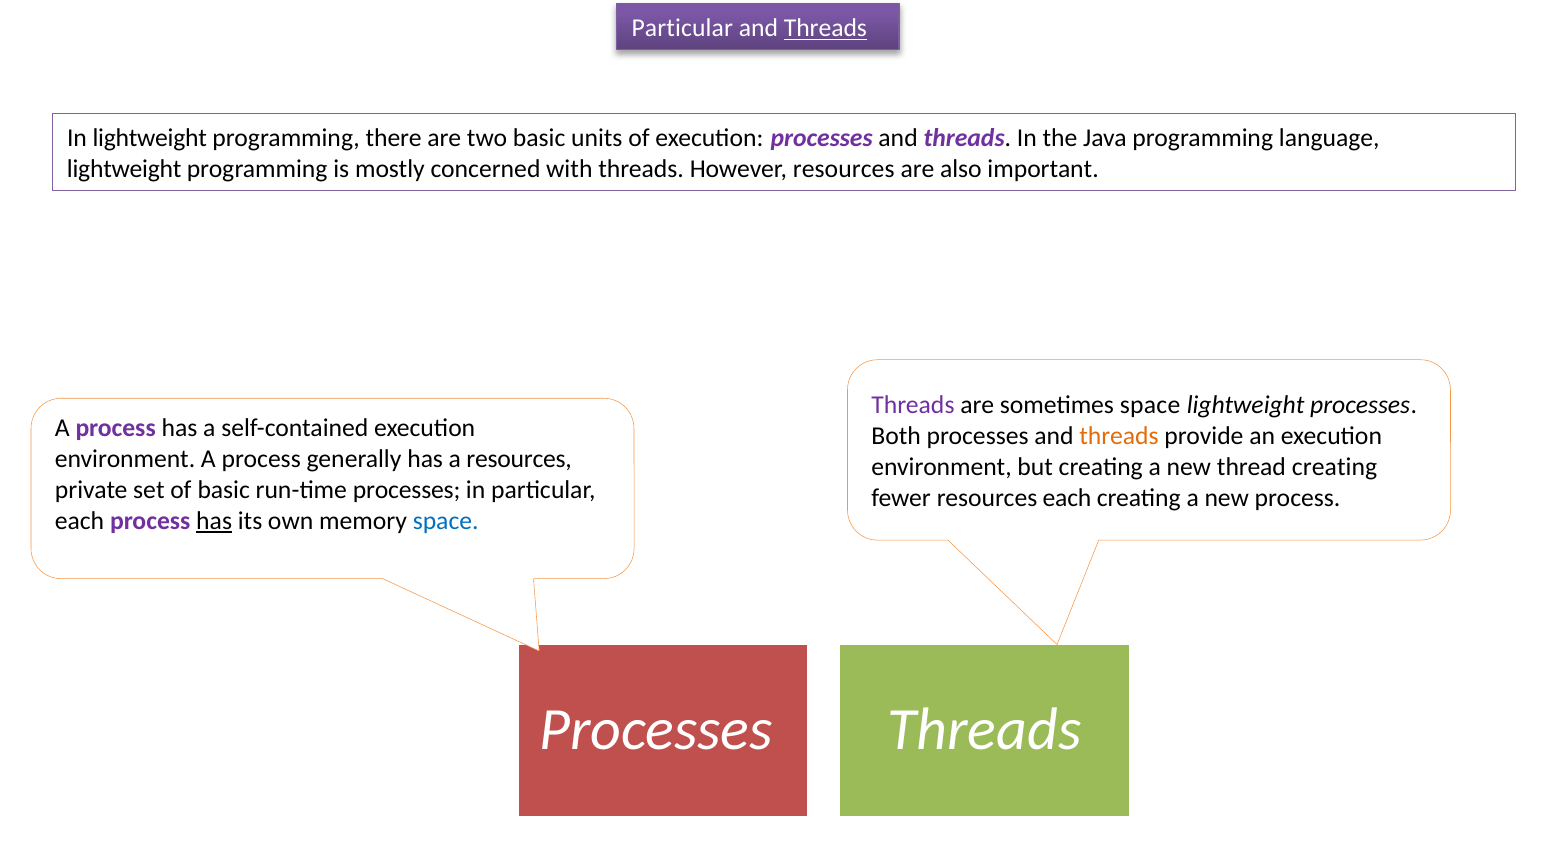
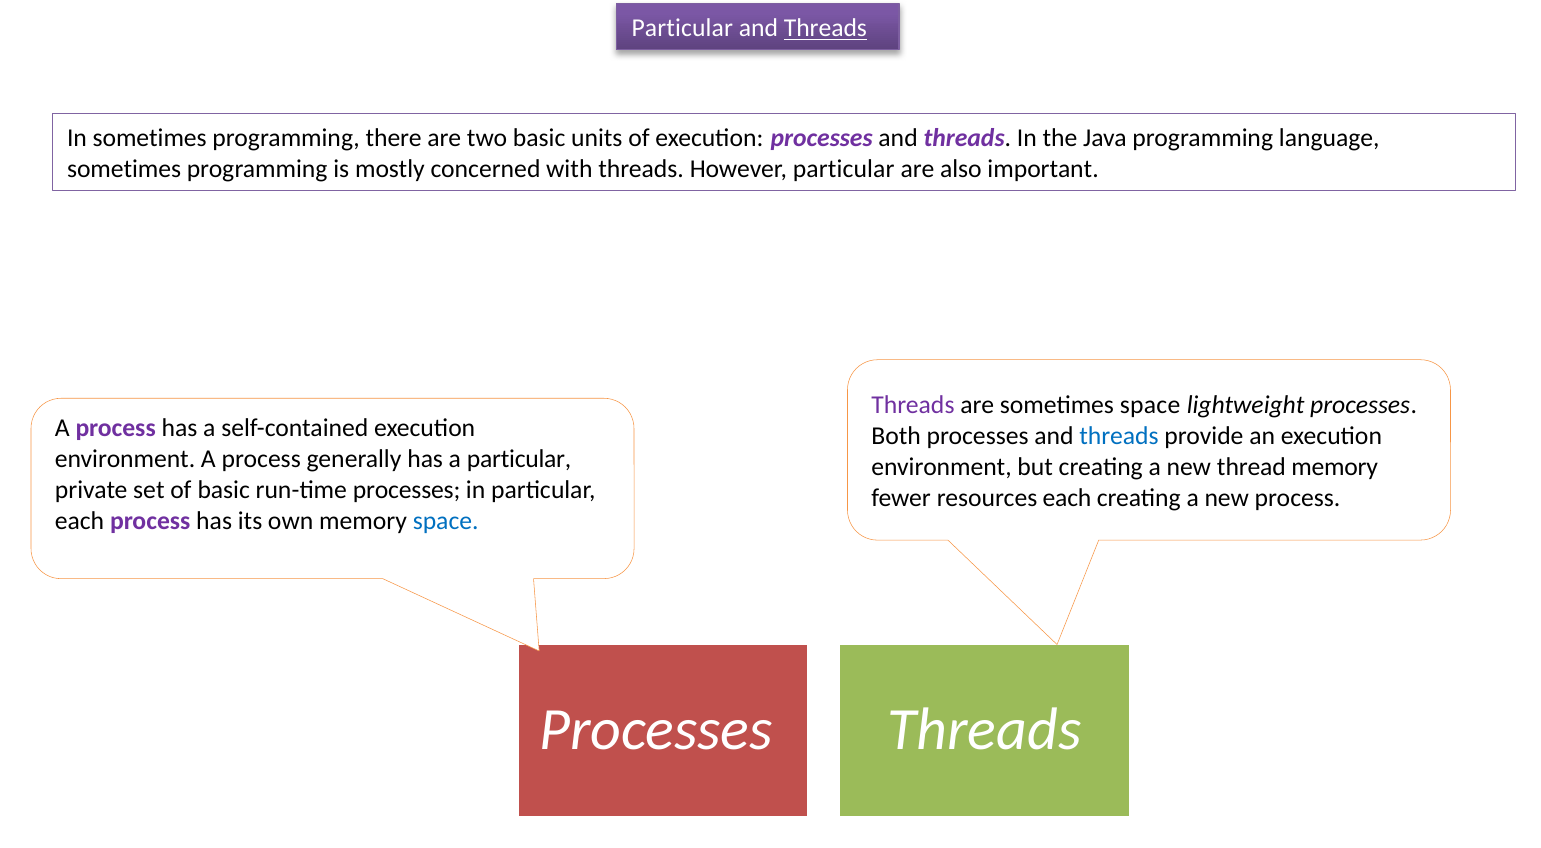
In lightweight: lightweight -> sometimes (150, 138)
lightweight: lightweight -> sometimes (124, 169)
However resources: resources -> particular (844, 169)
threads colour: orange -> blue (1119, 436)
a resources: resources -> particular (519, 459)
thread creating: creating -> memory (1335, 467)
has underline: present -> none (214, 521)
